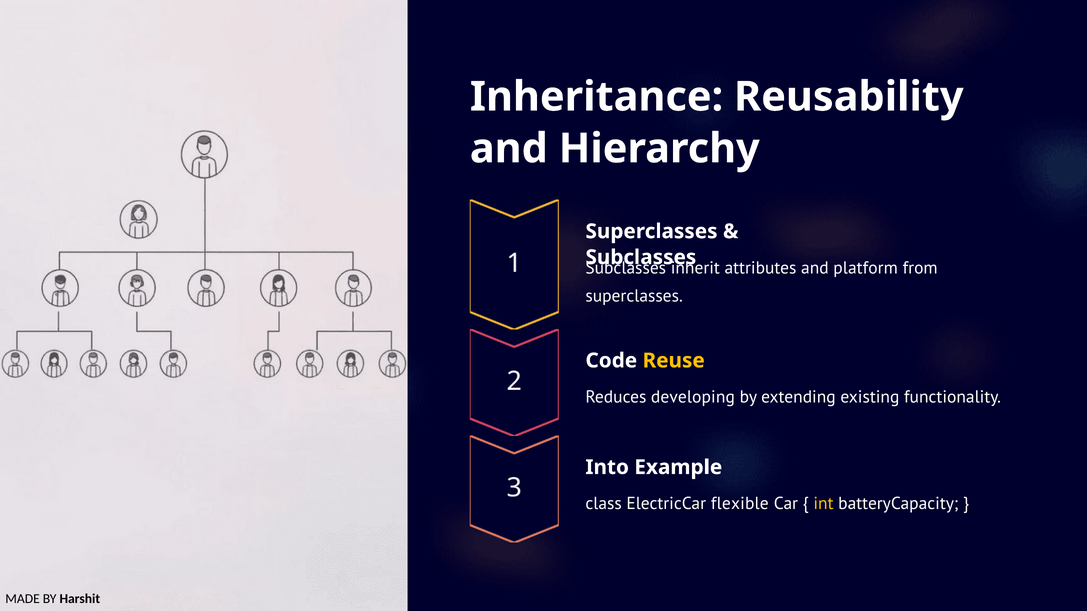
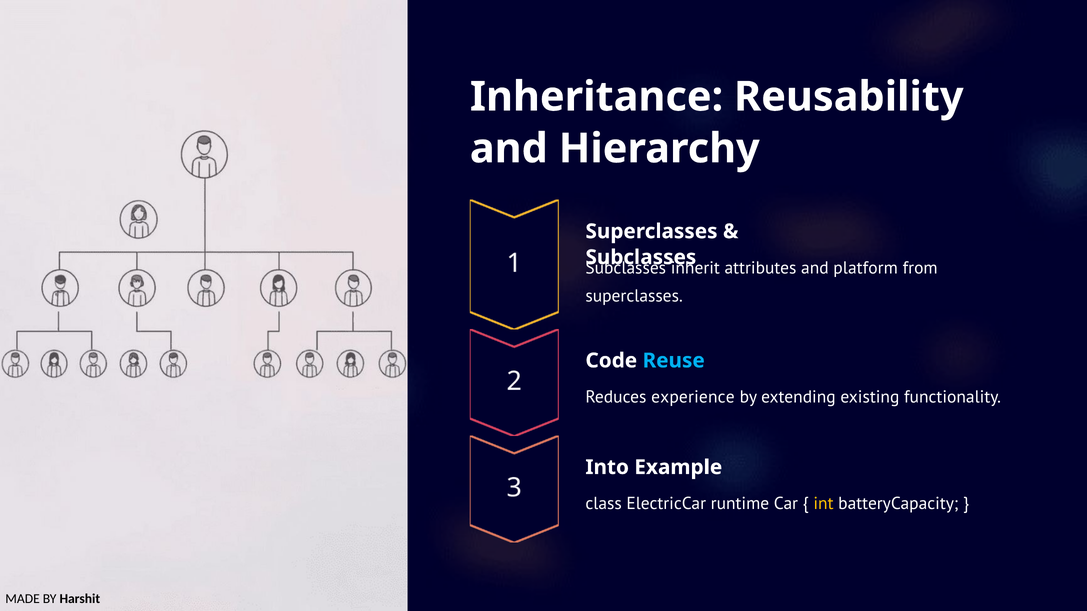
Reuse colour: yellow -> light blue (674, 361)
developing: developing -> experience (693, 397)
flexible: flexible -> runtime (740, 504)
